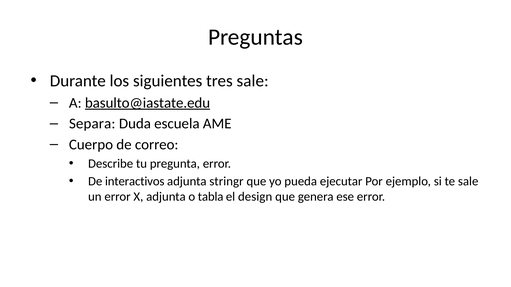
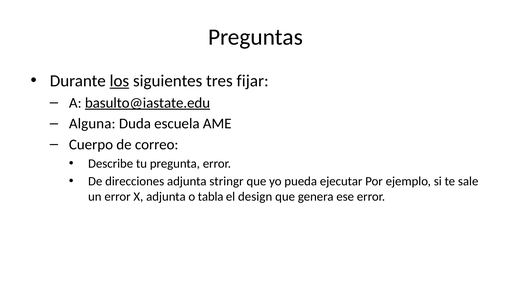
los underline: none -> present (119, 81)
tres sale: sale -> fijar (253, 81)
Separa: Separa -> Alguna (92, 124)
interactivos: interactivos -> direcciones (135, 182)
